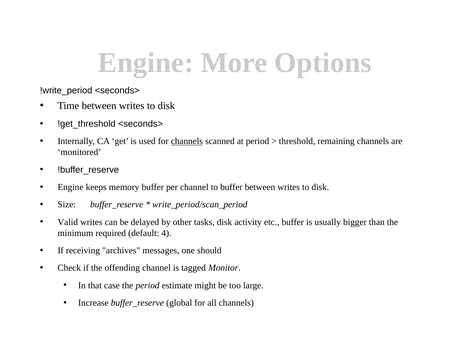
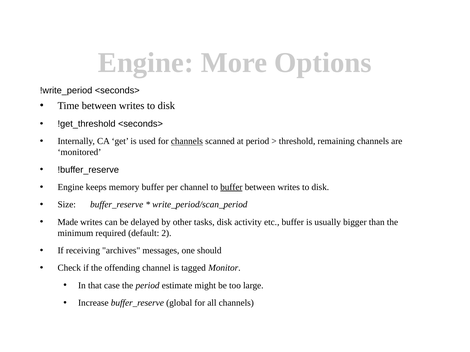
buffer underline: none -> present (231, 187)
Valid: Valid -> Made (68, 222)
4: 4 -> 2 (166, 233)
